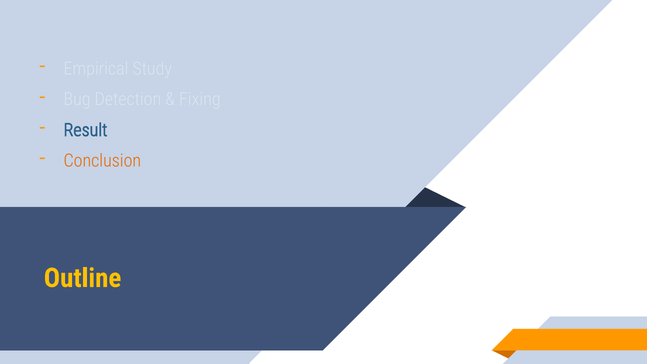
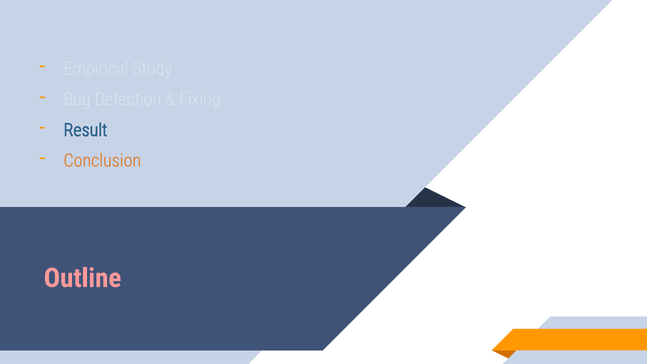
Outline colour: yellow -> pink (83, 278)
